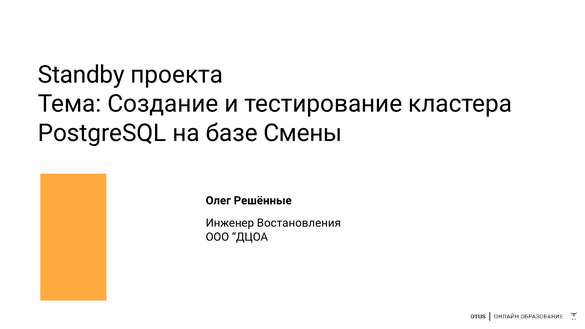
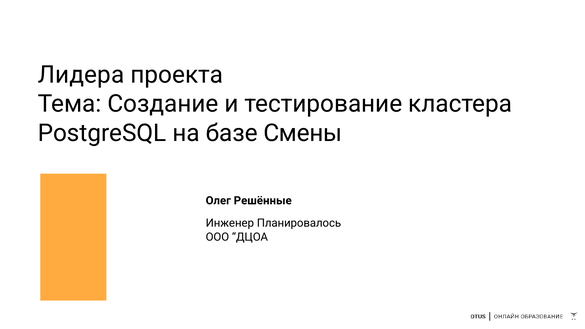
Standby: Standby -> Лидера (81, 75)
Востановления: Востановления -> Планировалось (299, 223)
